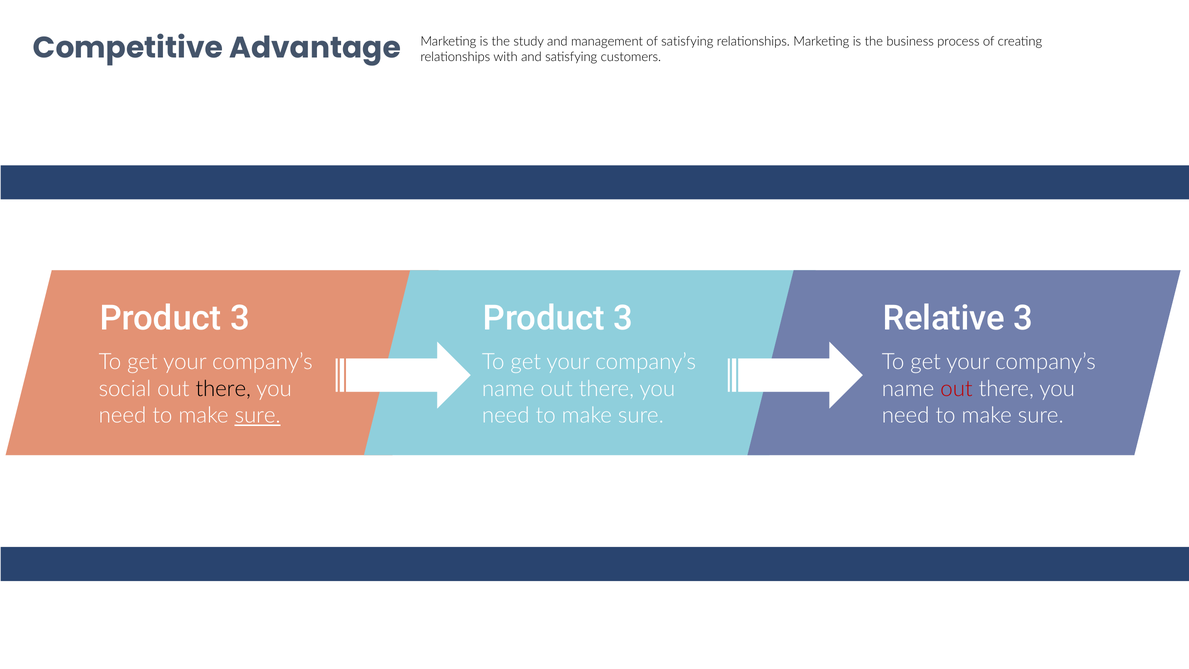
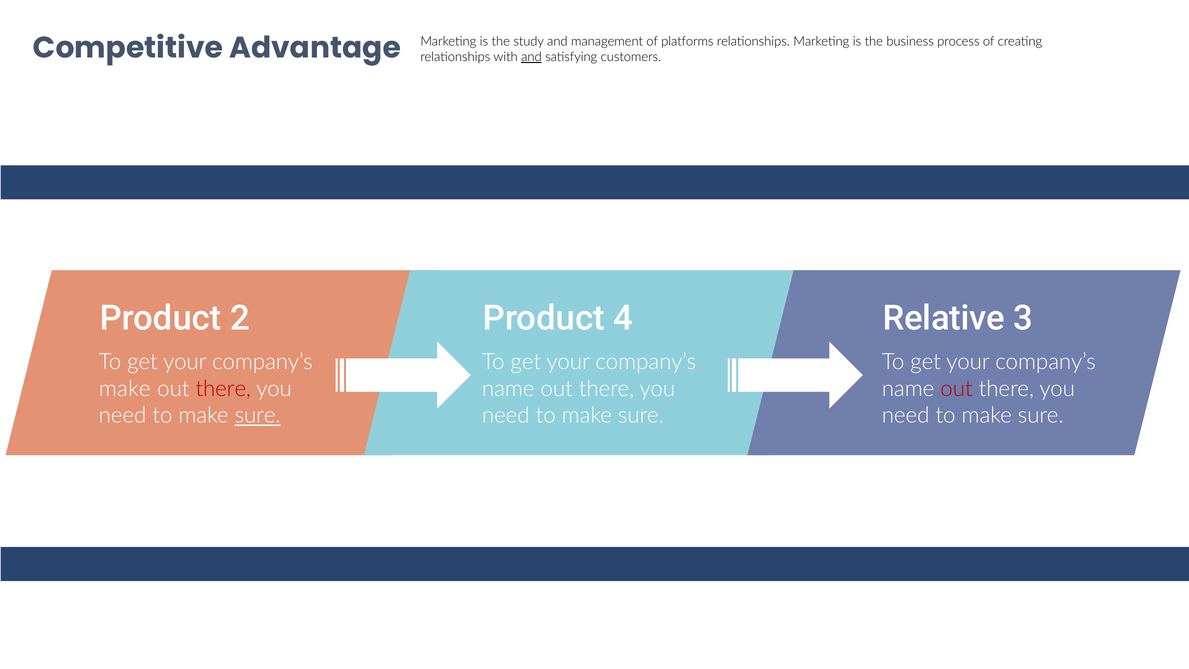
of satisfying: satisfying -> platforms (687, 41)
and underline: none -> present (531, 57)
3: 3 -> 2 (240, 318)
3: 3 -> 4 (623, 318)
social: social -> make (125, 389)
there colour: black -> red (223, 389)
